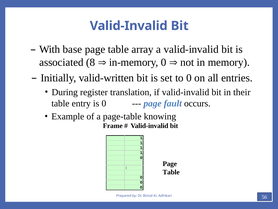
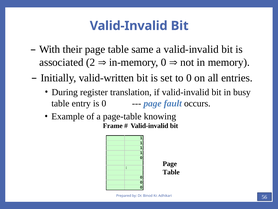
base: base -> their (72, 49)
array: array -> same (143, 49)
8: 8 -> 2 (91, 62)
their: their -> busy (242, 92)
